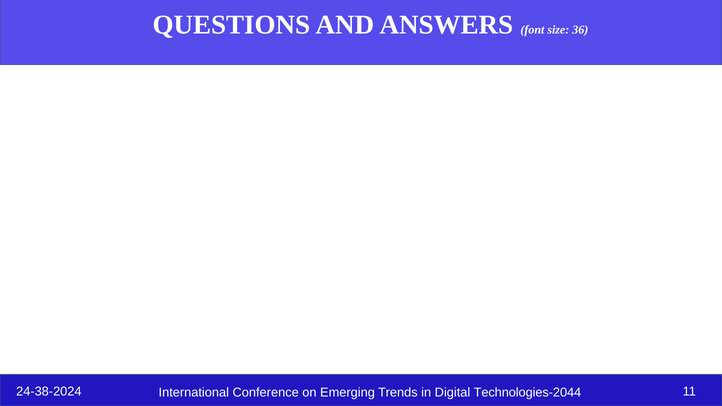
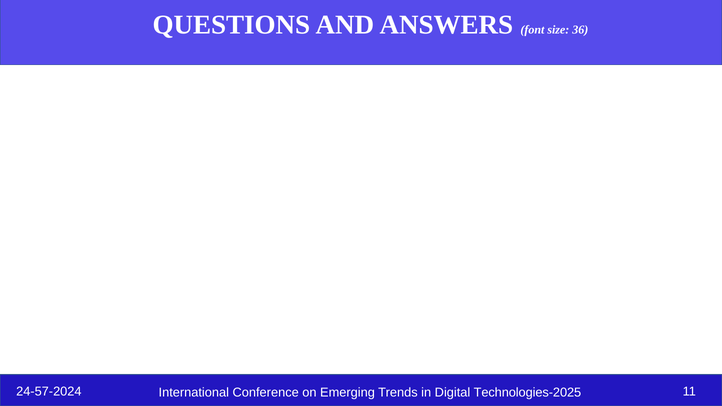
24-38-2024: 24-38-2024 -> 24-57-2024 (49, 392)
Technologies-2044: Technologies-2044 -> Technologies-2025 (527, 392)
